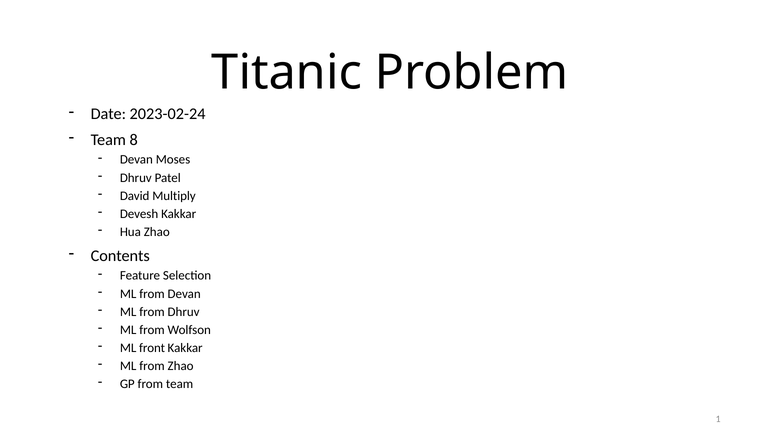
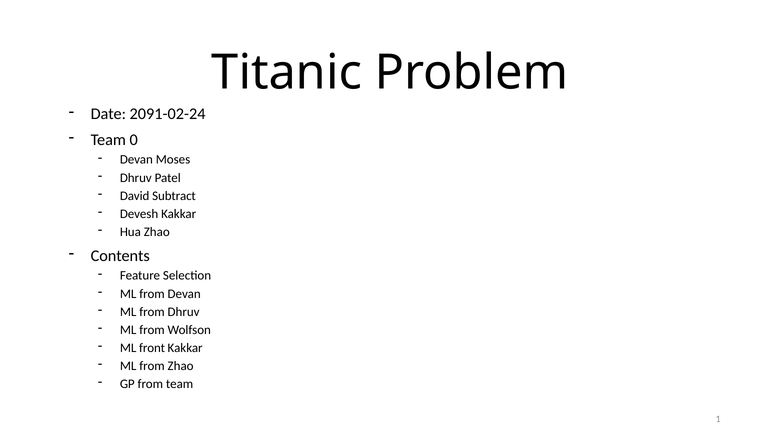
2023-02-24: 2023-02-24 -> 2091-02-24 (168, 114)
8: 8 -> 0 (134, 140)
Multiply: Multiply -> Subtract (174, 196)
